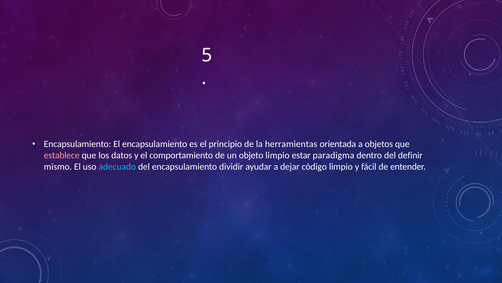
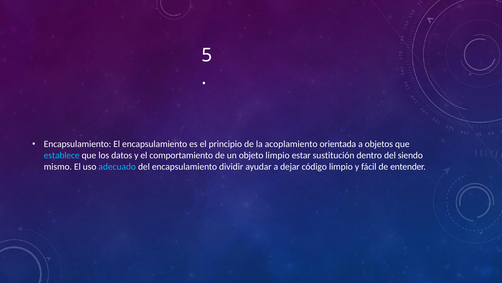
herramientas: herramientas -> acoplamiento (291, 144)
establece colour: pink -> light blue (62, 155)
paradigma: paradigma -> sustitución (334, 155)
definir: definir -> siendo (410, 155)
